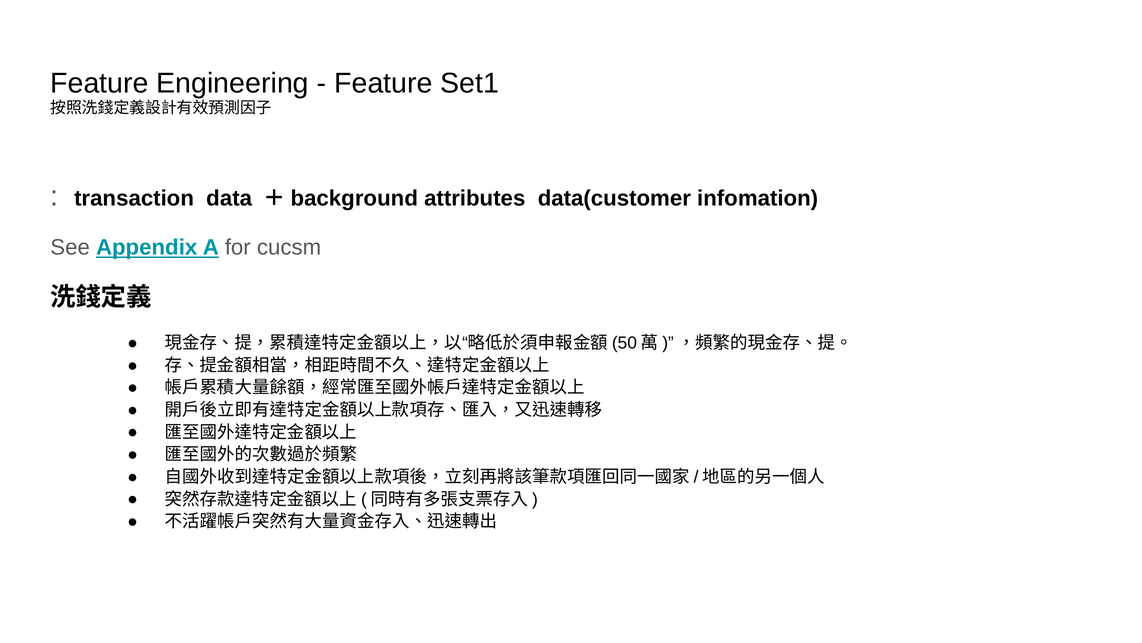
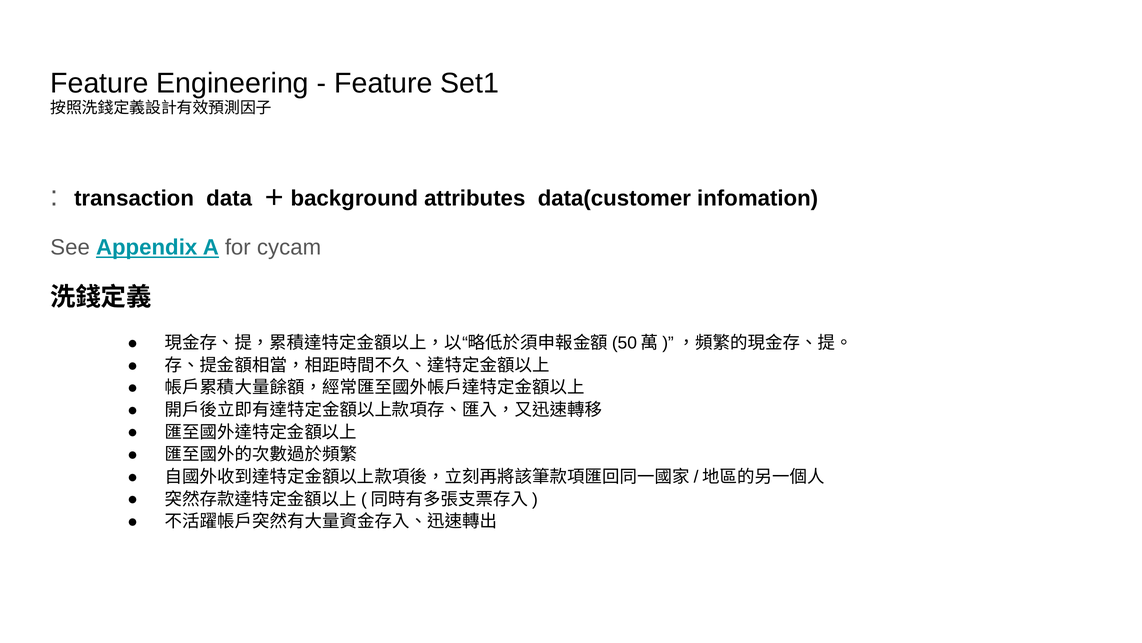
cucsm: cucsm -> cycam (289, 247)
